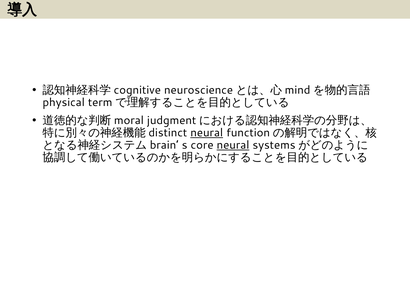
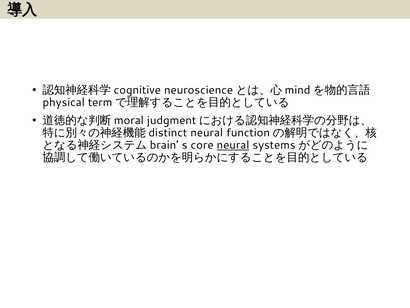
neural underline: present -> none (207, 133)
